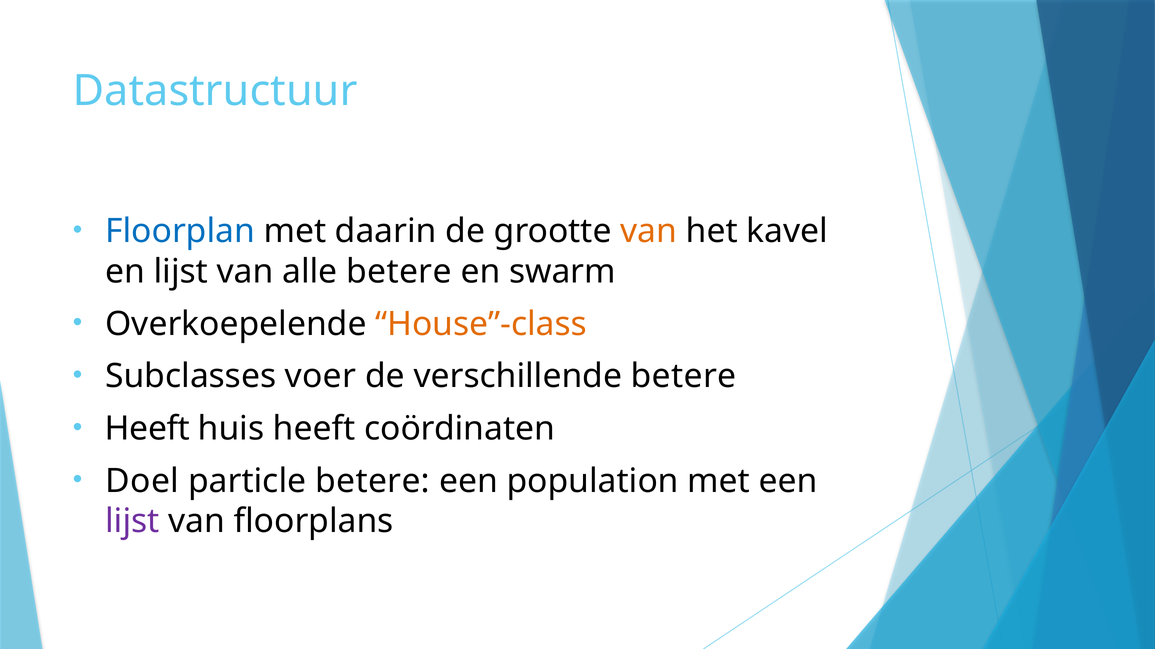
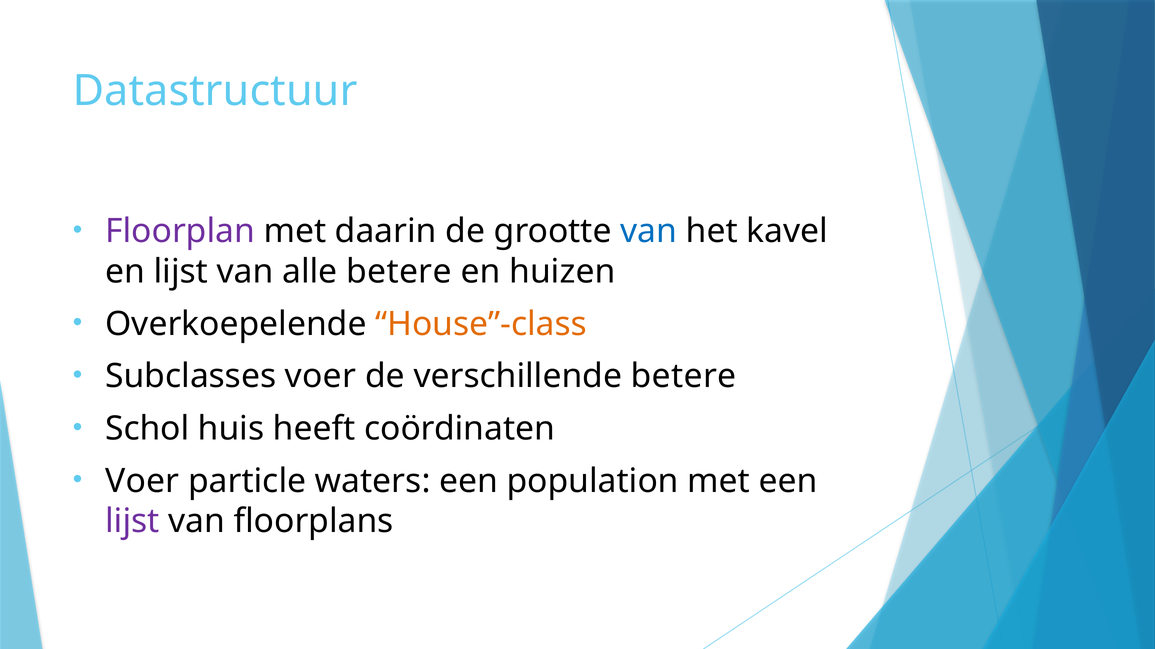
Floorplan colour: blue -> purple (180, 232)
van colour: orange -> blue (649, 232)
swarm: swarm -> huizen (562, 272)
Heeft: Heeft -> Schol (147, 429)
Doel: Doel -> Voer (142, 481)
particle betere: betere -> waters (373, 481)
